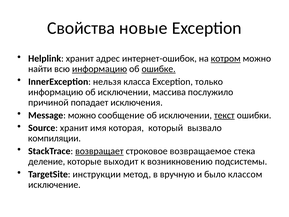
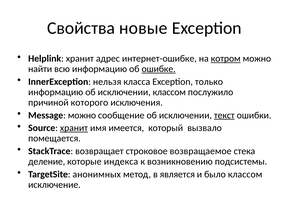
интернет-ошибок: интернет-ошибок -> интернет-ошибке (159, 58)
информацию underline: present -> none (100, 69)
исключении массива: массива -> классом (169, 92)
попадает: попадает -> которого (89, 102)
хранит underline: none -> present (74, 128)
которая: которая -> имеется (126, 128)
компиляции: компиляции -> помещается (54, 138)
возвращает underline: present -> none (99, 151)
выходит: выходит -> индекса (121, 161)
инструкции: инструкции -> анонимных (97, 174)
вручную: вручную -> является (177, 174)
